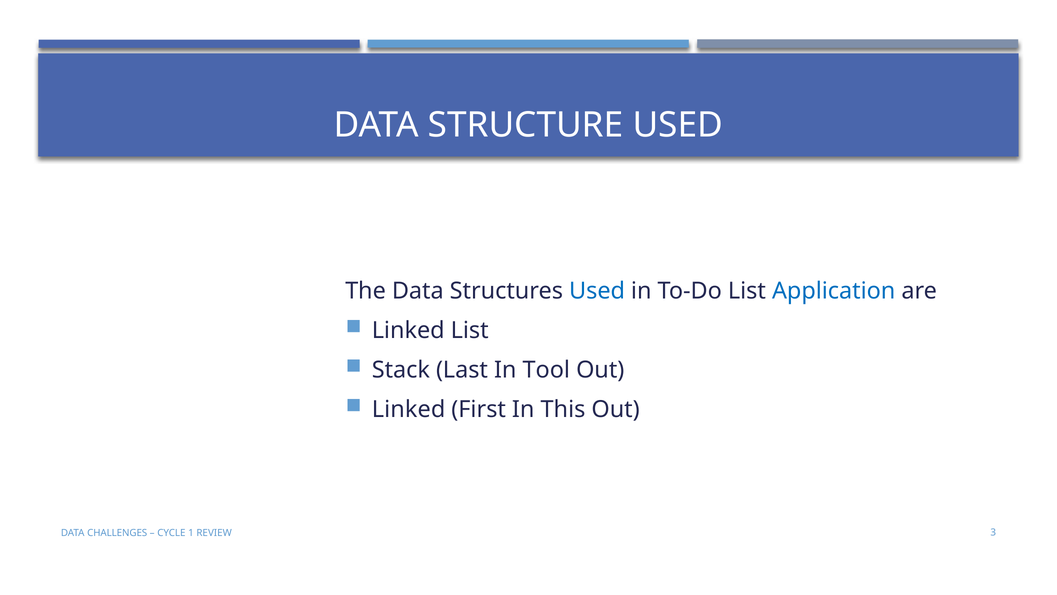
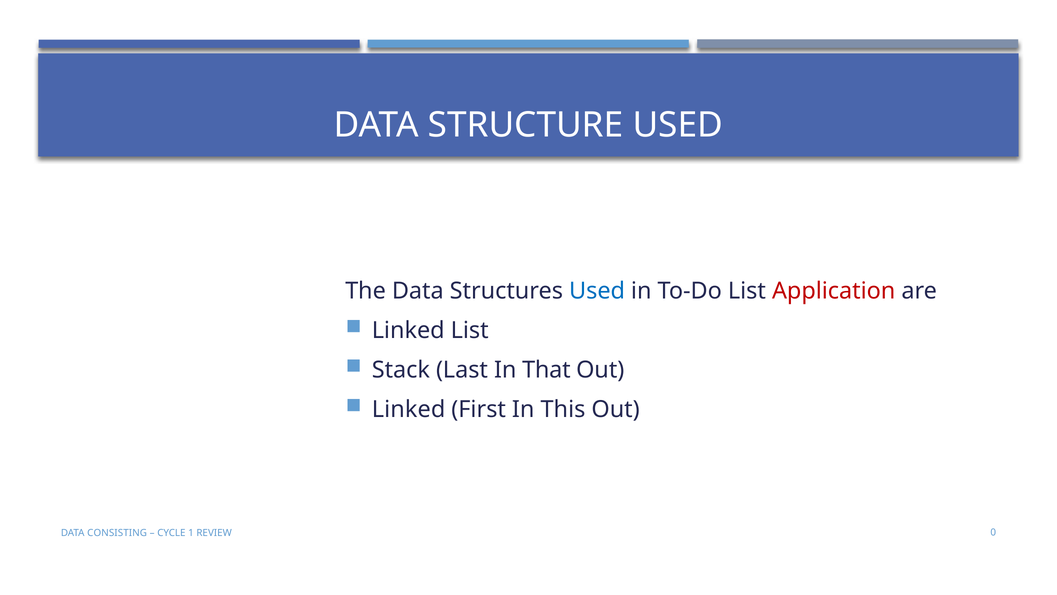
Application colour: blue -> red (834, 291)
Tool: Tool -> That (546, 370)
CHALLENGES: CHALLENGES -> CONSISTING (117, 533)
3: 3 -> 0 (993, 532)
